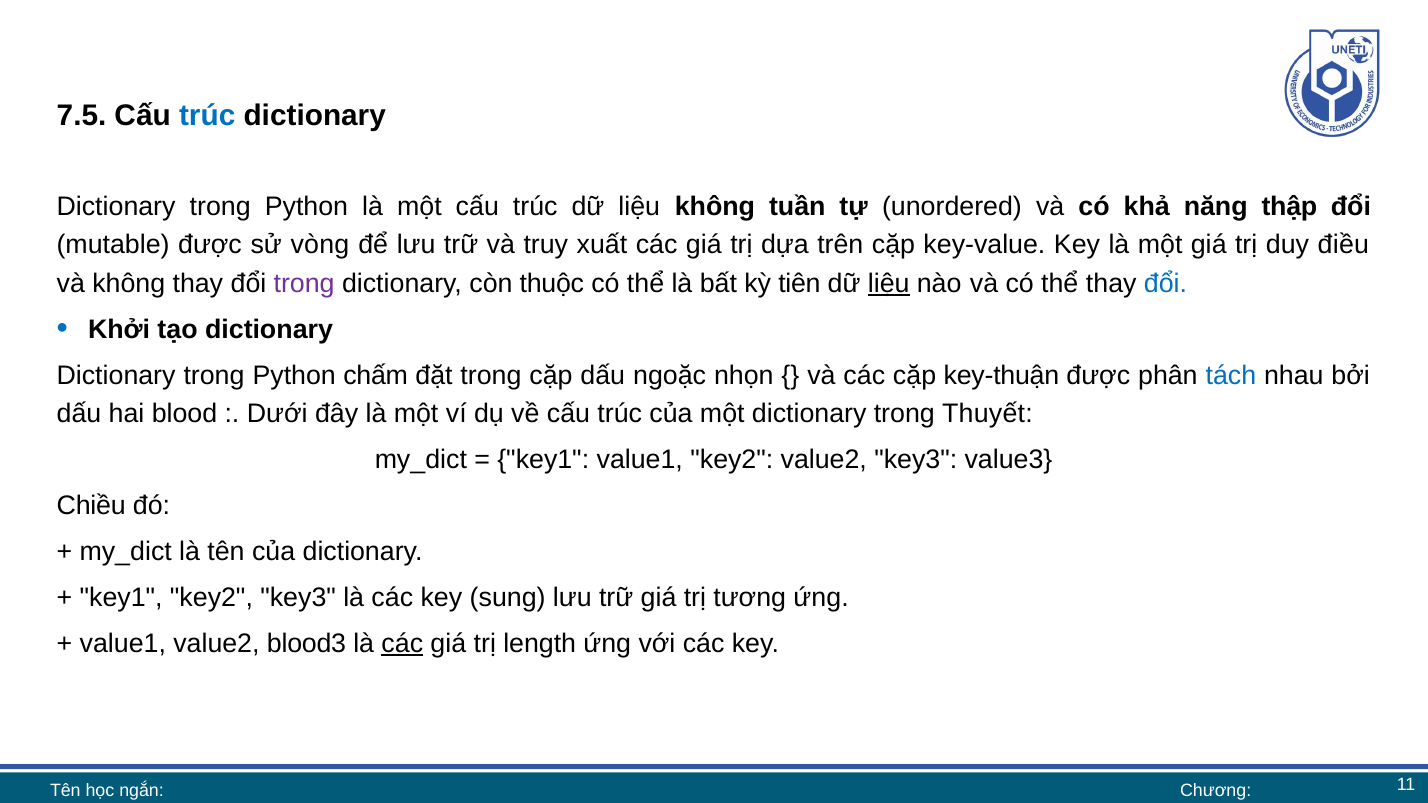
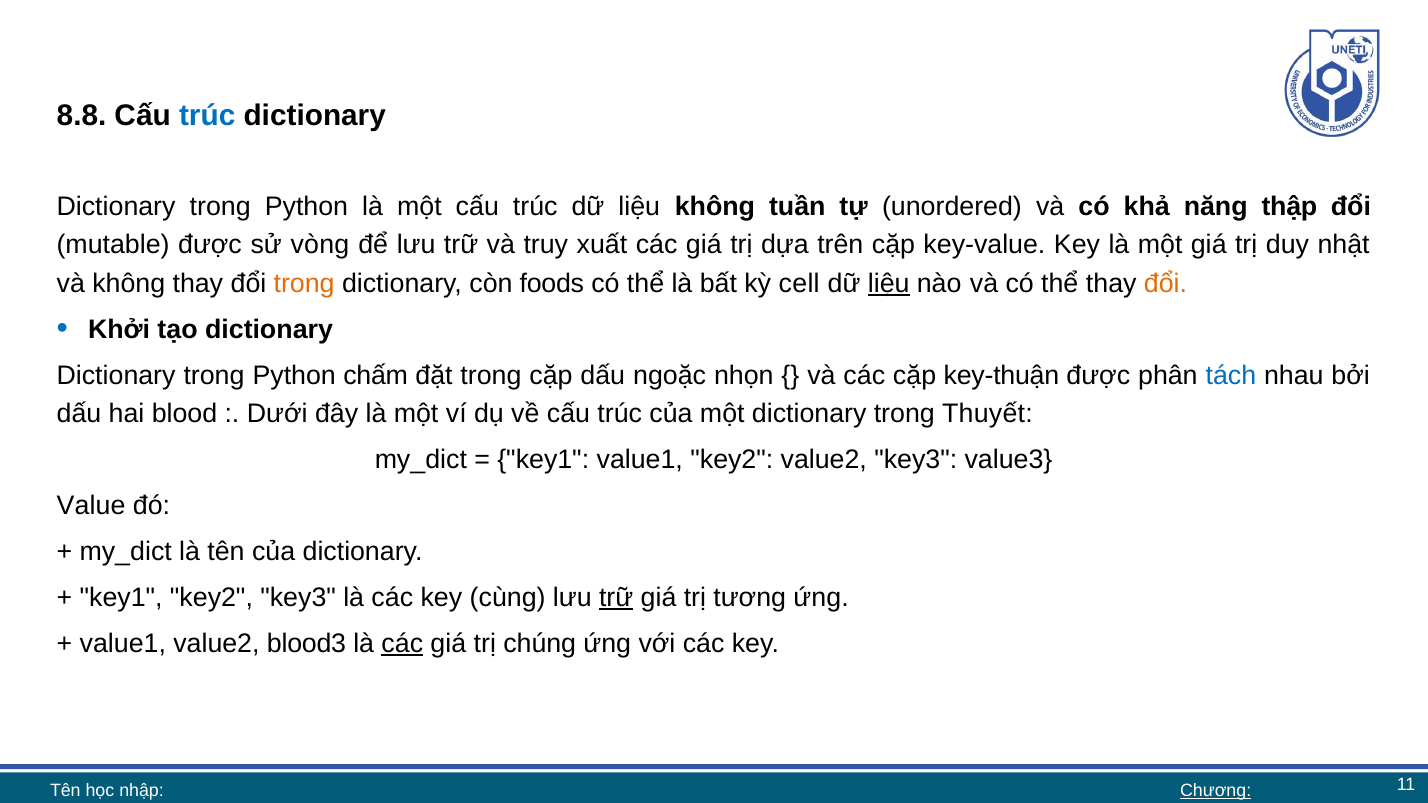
7.5: 7.5 -> 8.8 (82, 115)
điều: điều -> nhật (1344, 245)
trong colour: purple -> orange (304, 283)
thuộc: thuộc -> foods (552, 283)
tiên: tiên -> cell (799, 283)
đổi colour: blue -> orange (1165, 283)
Chiều: Chiều -> Value (91, 506)
sung: sung -> cùng (508, 598)
trữ underline: none -> present (616, 598)
length: length -> chúng (540, 644)
ngắn: ngắn -> nhập (142, 791)
Chương underline: none -> present (1216, 791)
